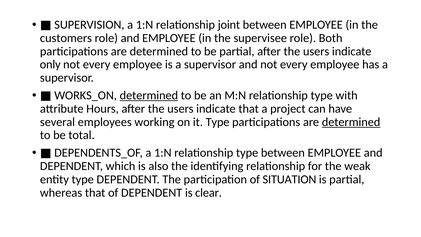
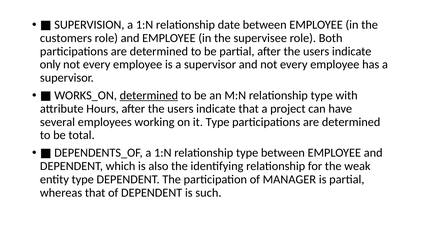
joint: joint -> date (229, 25)
determined underline: present -> none (351, 122)
SITUATION: SITUATION -> MANAGER (289, 179)
clear: clear -> such (208, 192)
